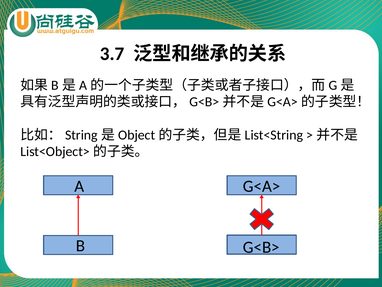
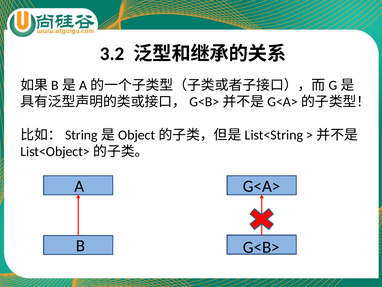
3.7: 3.7 -> 3.2 (112, 54)
